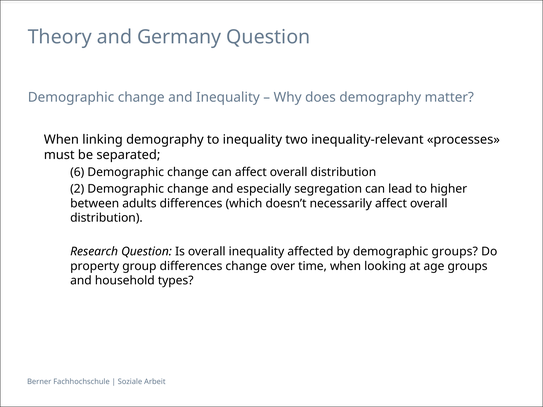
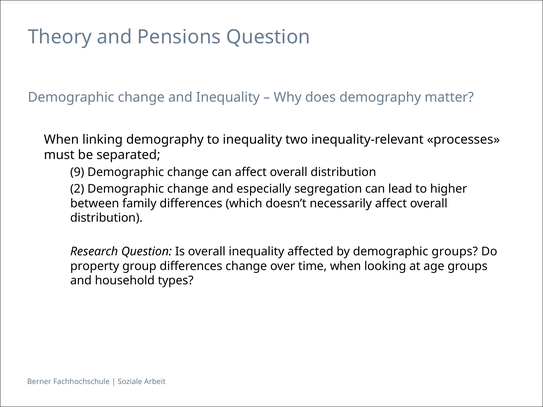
Germany: Germany -> Pensions (179, 37)
6: 6 -> 9 (77, 172)
adults: adults -> family (139, 204)
